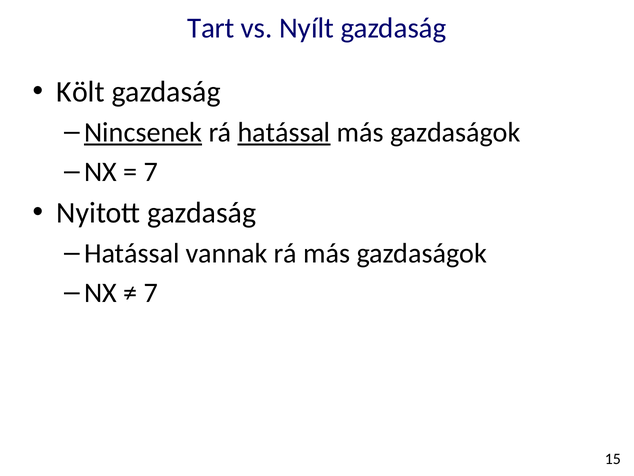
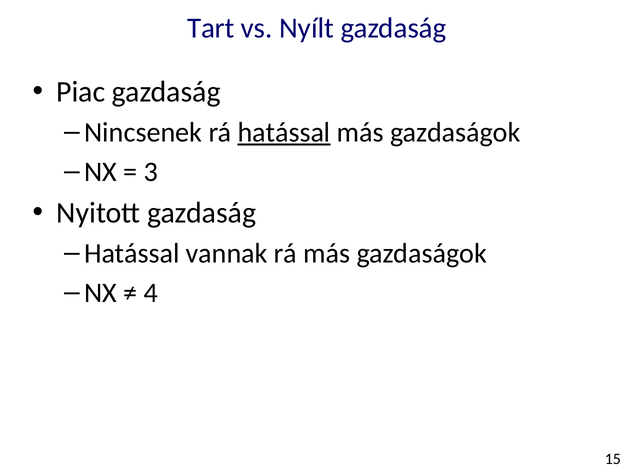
Költ: Költ -> Piac (81, 92)
Nincsenek underline: present -> none (143, 132)
7: 7 -> 3 (151, 172)
7: 7 -> 4 (151, 293)
